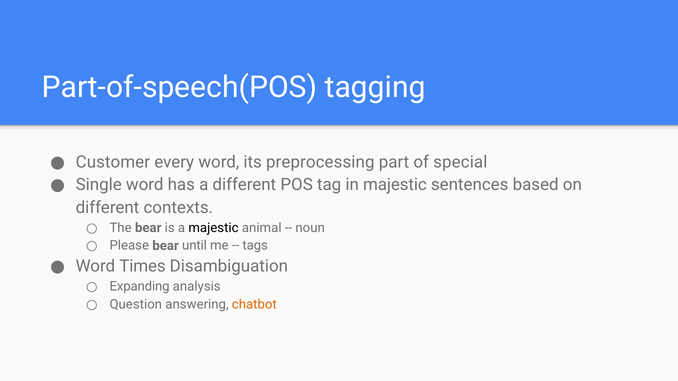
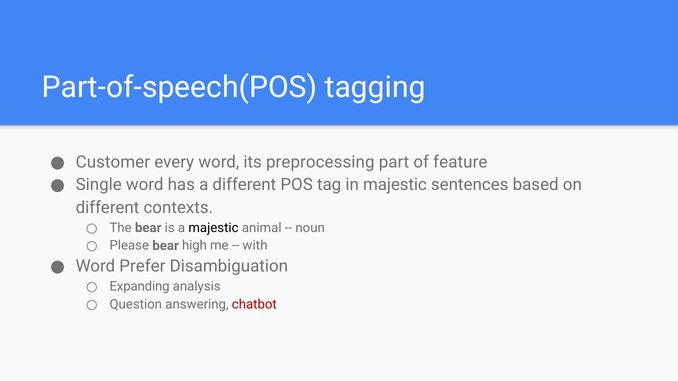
special: special -> feature (460, 162)
until: until -> high (194, 246)
tags: tags -> with (255, 246)
Times: Times -> Prefer (142, 267)
chatbot colour: orange -> red (254, 304)
